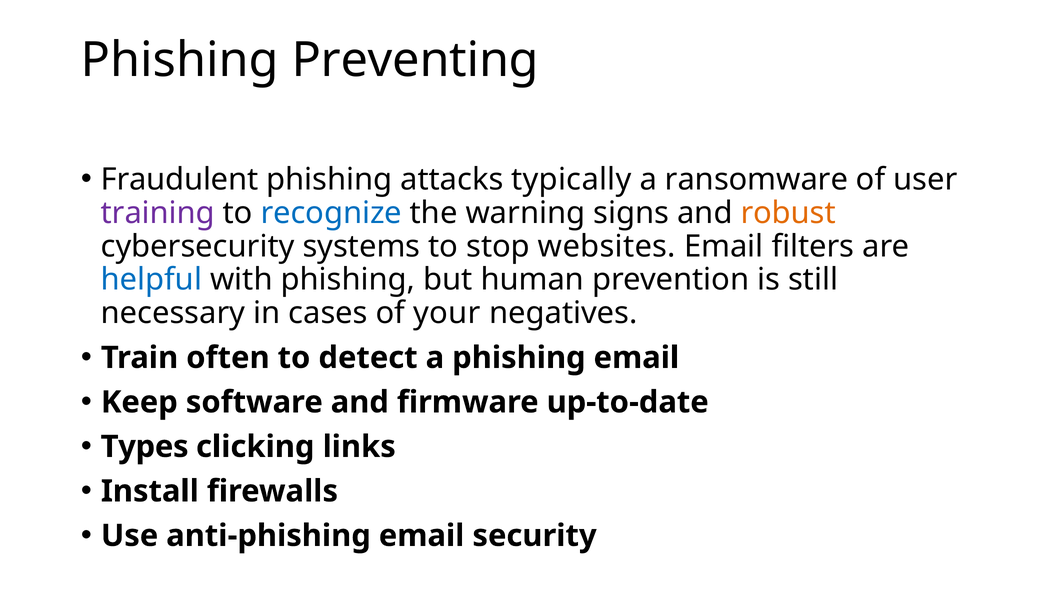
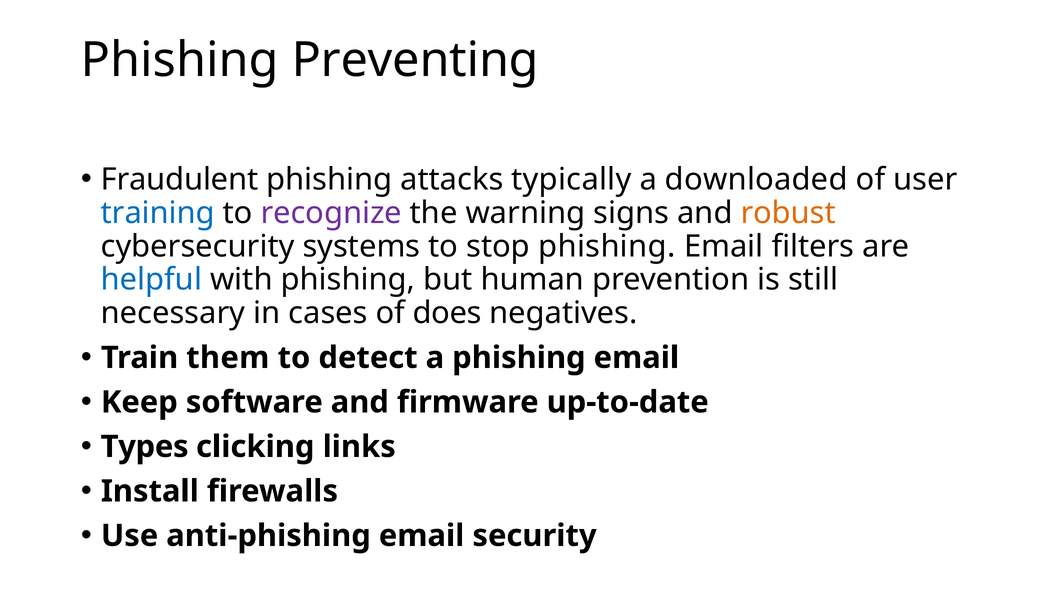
ransomware: ransomware -> downloaded (756, 180)
training colour: purple -> blue (158, 213)
recognize colour: blue -> purple (331, 213)
stop websites: websites -> phishing (607, 246)
your: your -> does (447, 313)
often: often -> them (228, 358)
